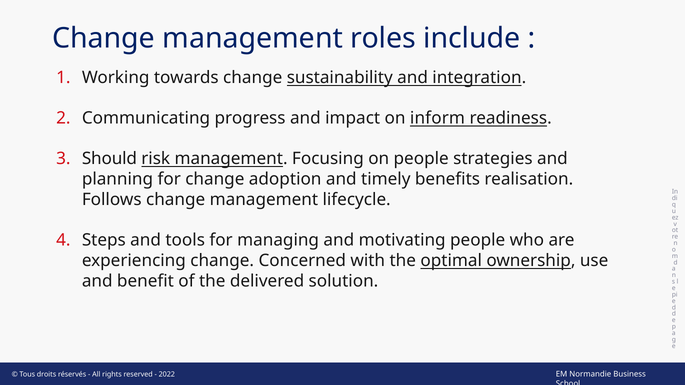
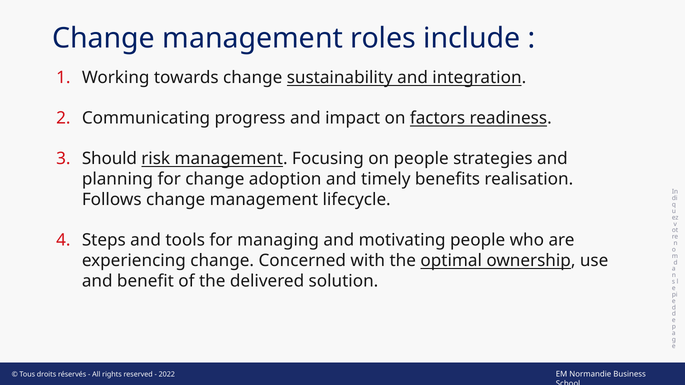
inform: inform -> factors (438, 118)
